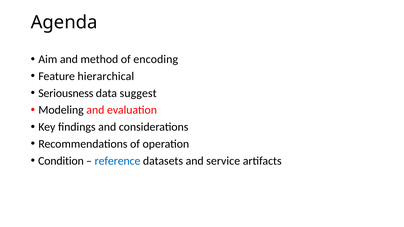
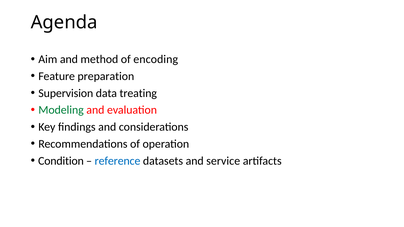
hierarchical: hierarchical -> preparation (106, 76)
Seriousness: Seriousness -> Supervision (66, 93)
suggest: suggest -> treating (138, 93)
Modeling colour: black -> green (61, 110)
